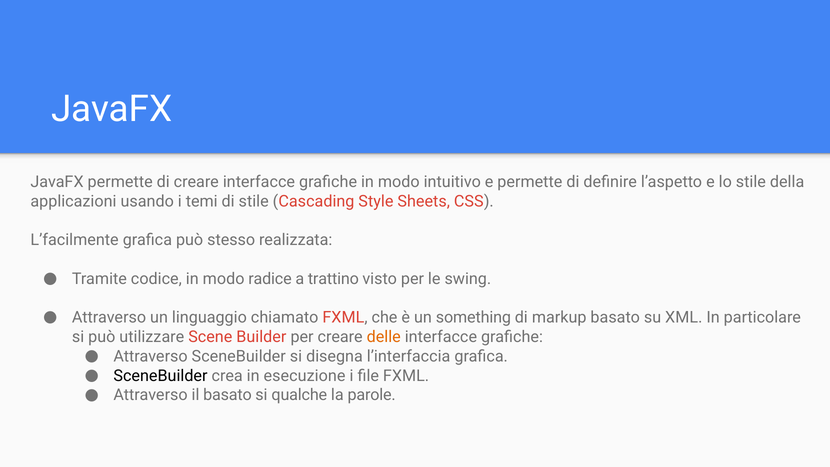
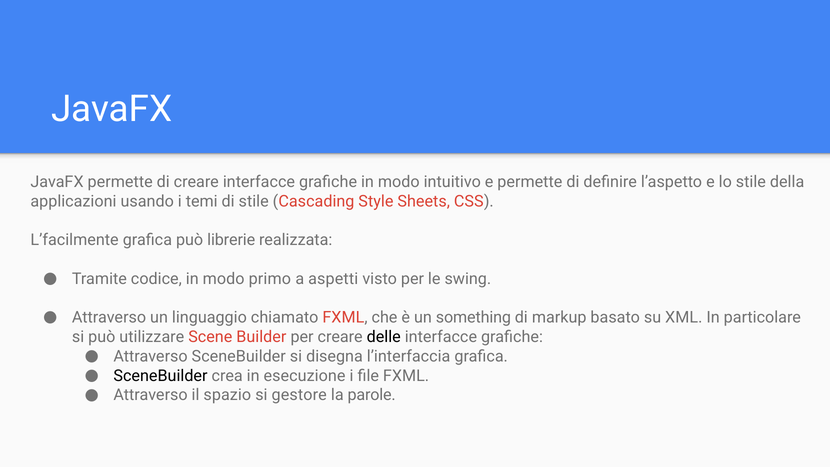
stesso: stesso -> librerie (231, 240)
radice: radice -> primo (270, 279)
trattino: trattino -> aspetti (333, 279)
delle colour: orange -> black (384, 337)
il basato: basato -> spazio (227, 395)
qualche: qualche -> gestore (299, 395)
